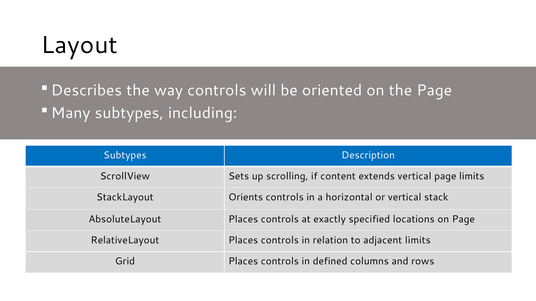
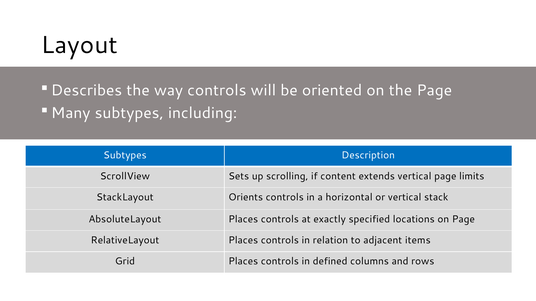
adjacent limits: limits -> items (418, 241)
